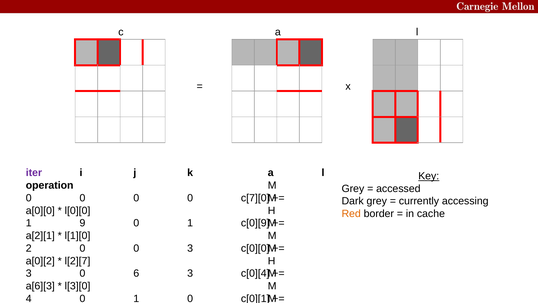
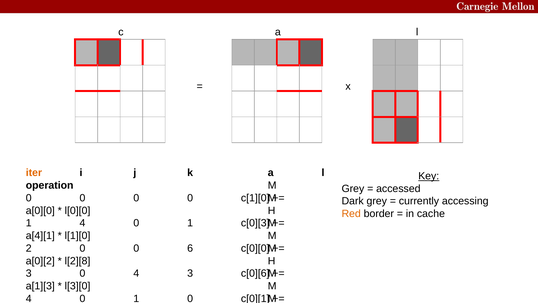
iter colour: purple -> orange (34, 173)
c[7][0: c[7][0 -> c[1][0 (255, 198)
1 9: 9 -> 4 (82, 223)
c[0][9: c[0][9 -> c[0][3 (255, 223)
a[2][1: a[2][1 -> a[4][1 (40, 235)
0 3: 3 -> 6 (190, 248)
l[2][7: l[2][7 -> l[2][8 (78, 261)
0 6: 6 -> 4 (136, 273)
c[0][4: c[0][4 -> c[0][6 (255, 273)
a[6][3: a[6][3 -> a[1][3 (40, 286)
